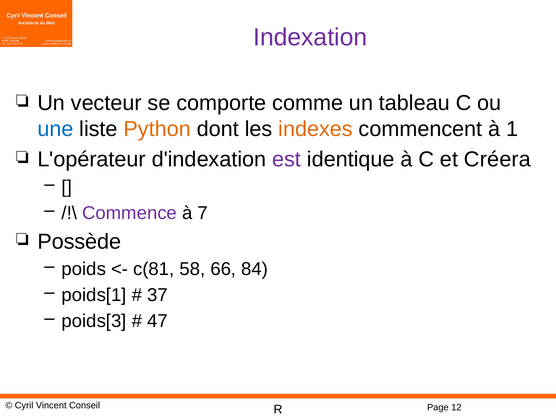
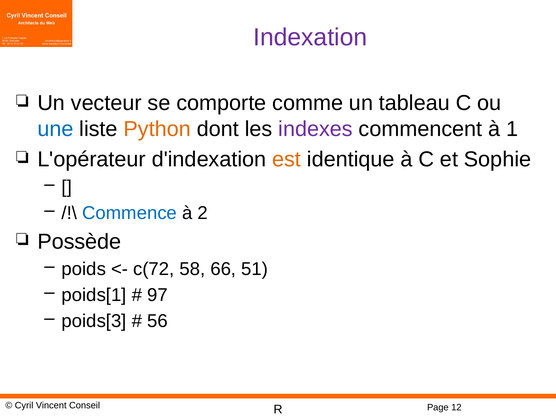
indexes colour: orange -> purple (315, 129)
est colour: purple -> orange (287, 159)
Créera: Créera -> Sophie (498, 159)
Commence colour: purple -> blue (130, 213)
7: 7 -> 2 (203, 213)
c(81: c(81 -> c(72 (154, 269)
84: 84 -> 51 (255, 269)
37: 37 -> 97 (157, 295)
47: 47 -> 56 (157, 321)
